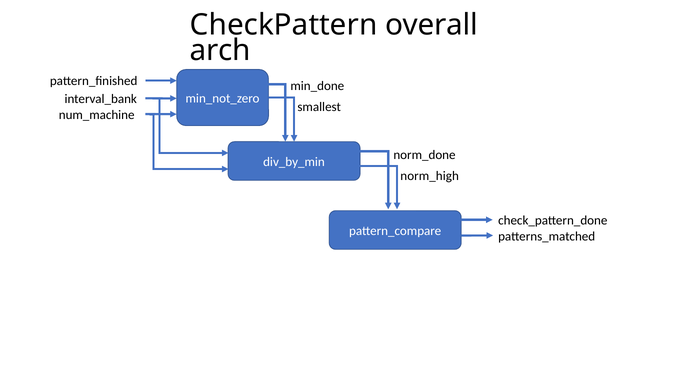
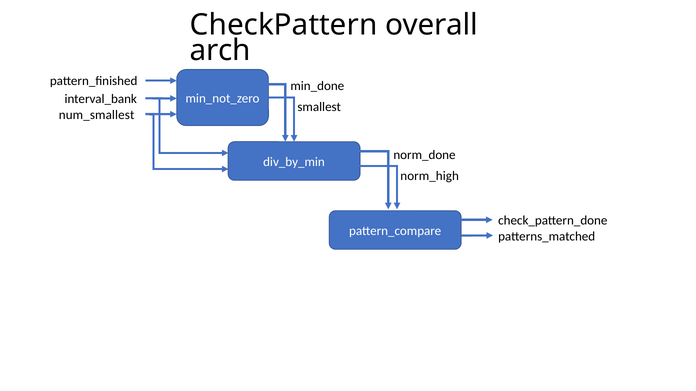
num_machine: num_machine -> num_smallest (97, 115)
